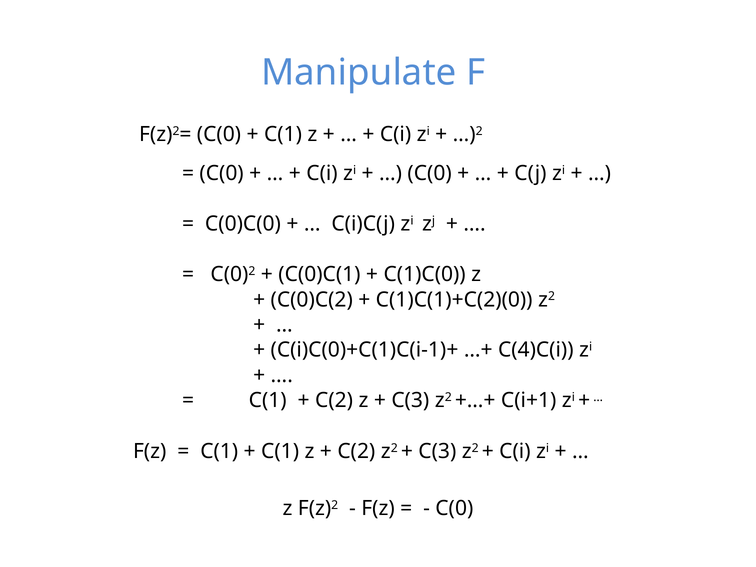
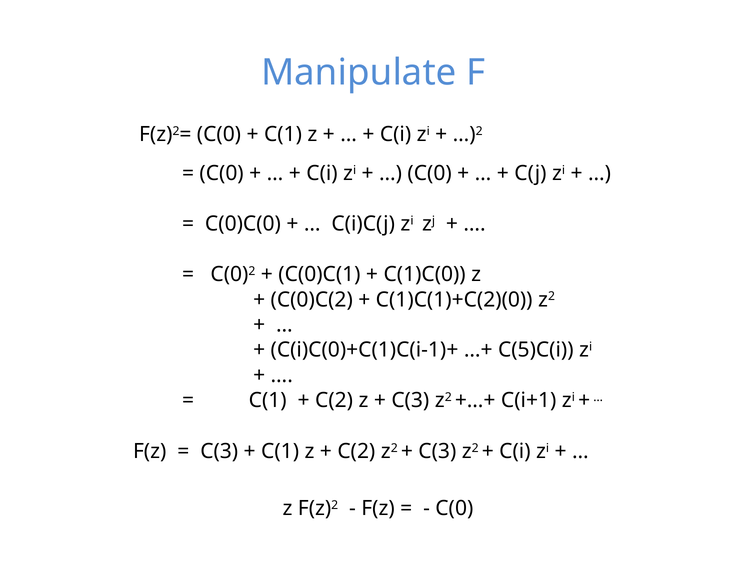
C(4)C(i: C(4)C(i -> C(5)C(i (536, 350)
C(1: C(1 -> C(3 (219, 452)
